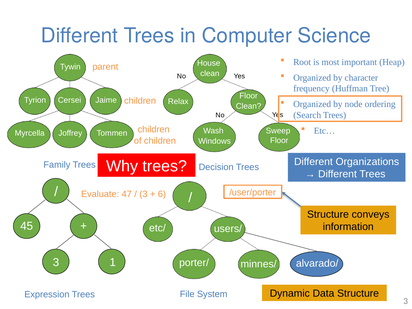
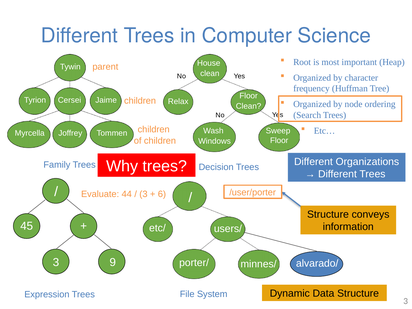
47: 47 -> 44 (127, 194)
1: 1 -> 9 (113, 262)
